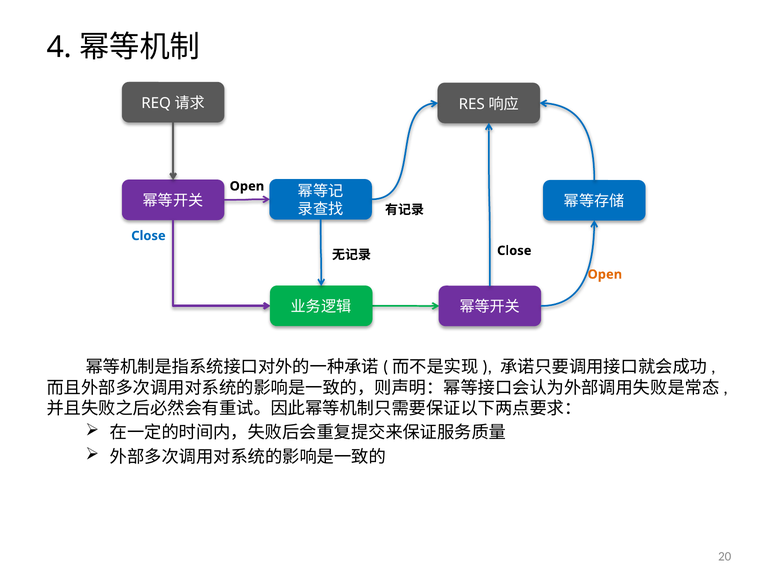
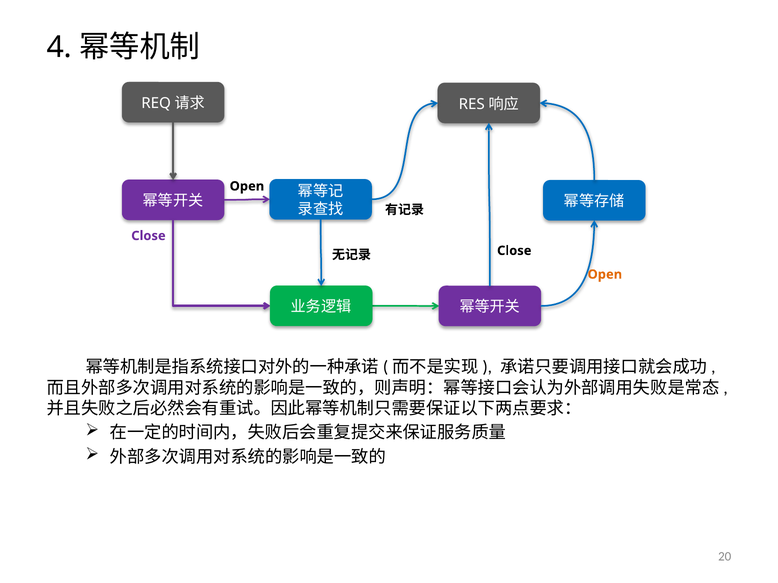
Close colour: blue -> purple (148, 236)
